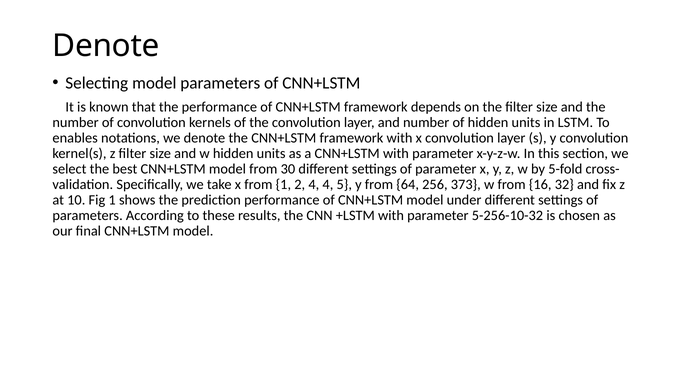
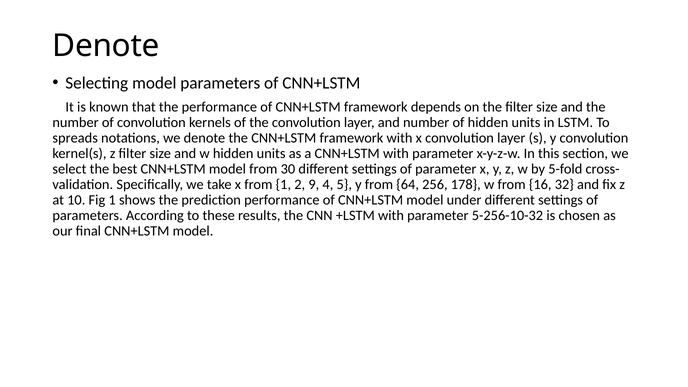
enables: enables -> spreads (75, 138)
2 4: 4 -> 9 (314, 185)
373: 373 -> 178 (466, 185)
